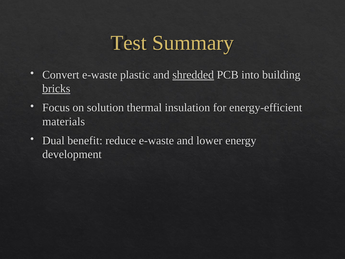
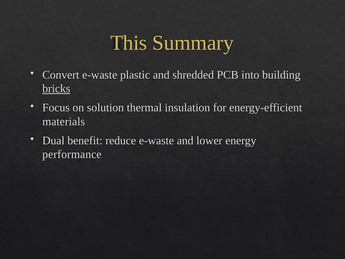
Test: Test -> This (129, 43)
shredded underline: present -> none (193, 75)
development: development -> performance (72, 154)
